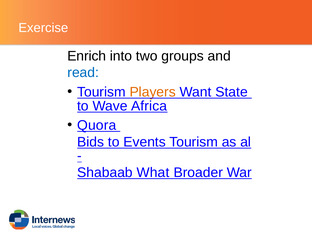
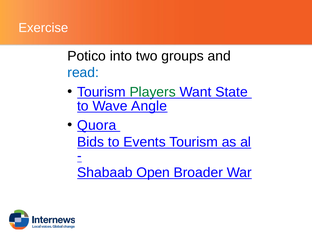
Enrich: Enrich -> Potico (87, 56)
Players colour: orange -> green (153, 92)
Africa: Africa -> Angle (149, 106)
What: What -> Open (153, 173)
